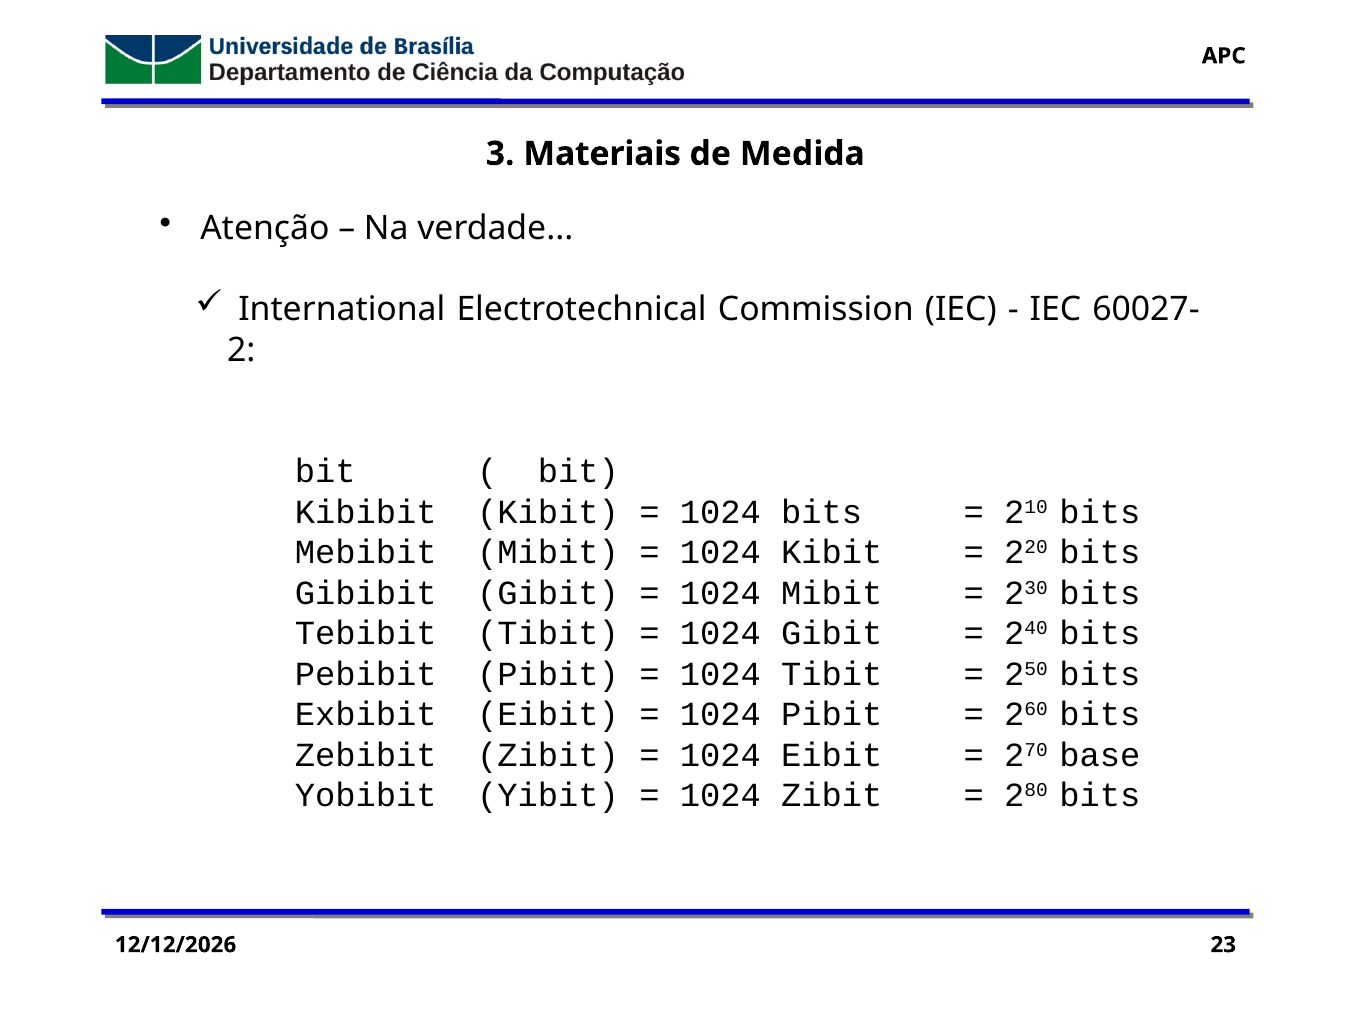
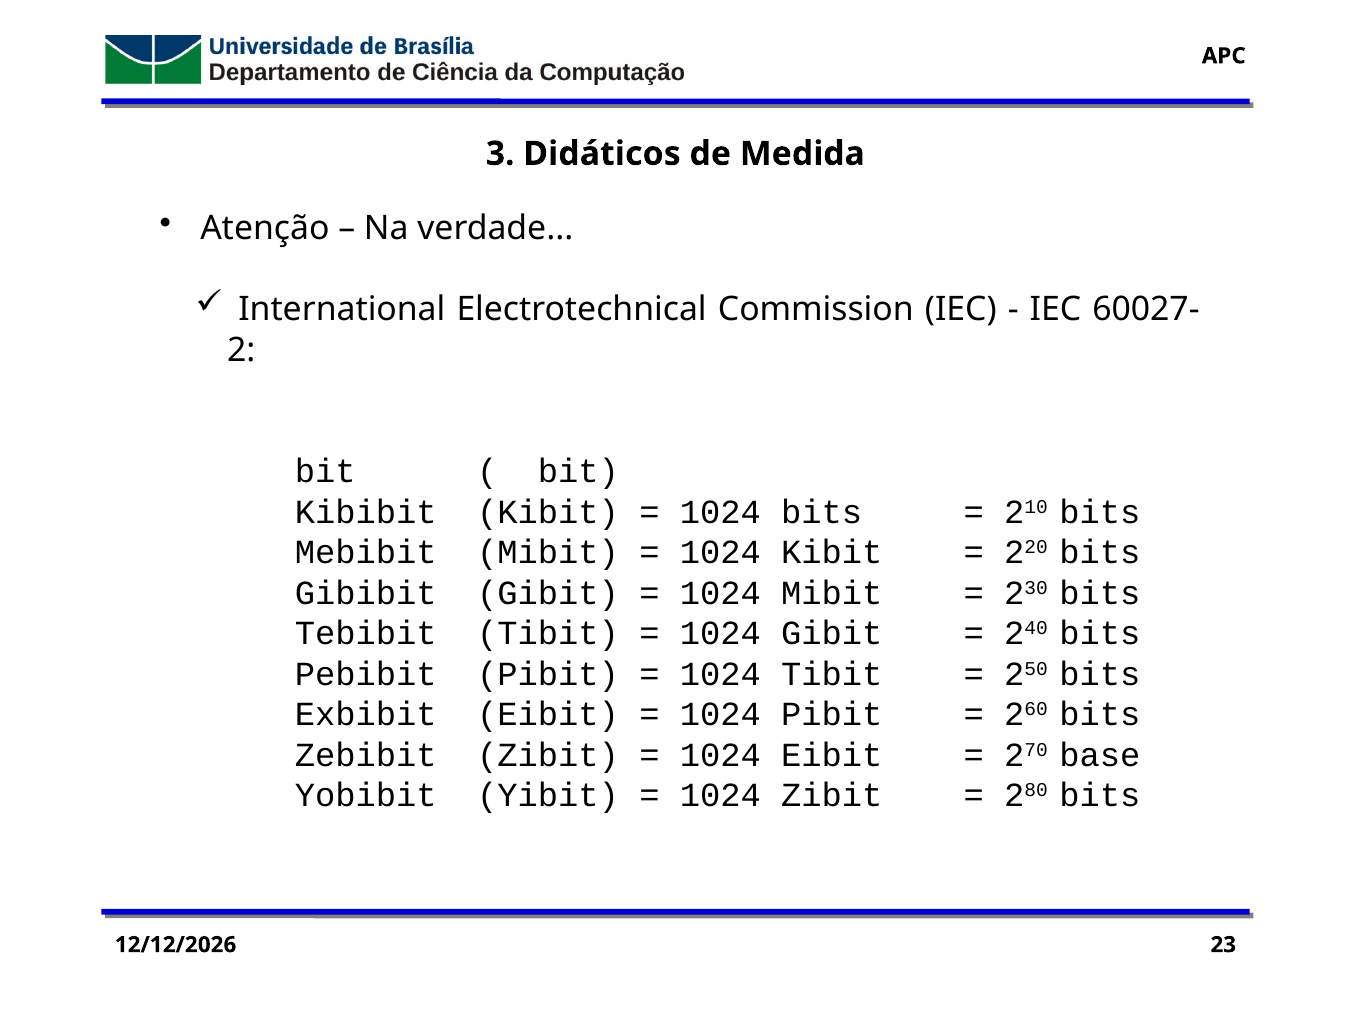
Materiais: Materiais -> Didáticos (602, 154)
